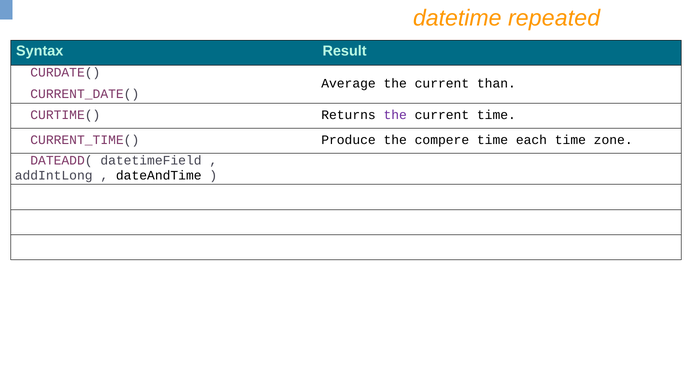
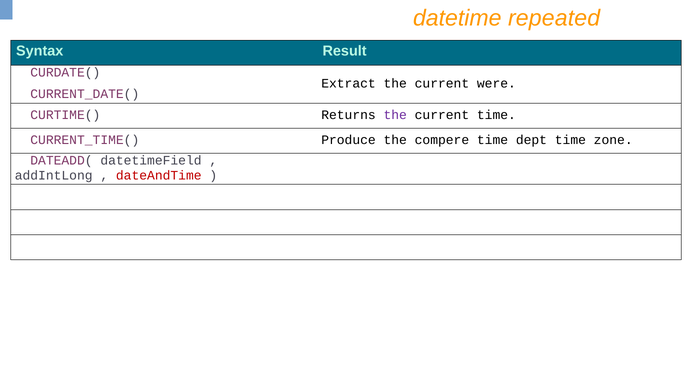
Average: Average -> Extract (349, 83)
than: than -> were (496, 83)
each: each -> dept (531, 140)
dateAndTime colour: black -> red (159, 176)
